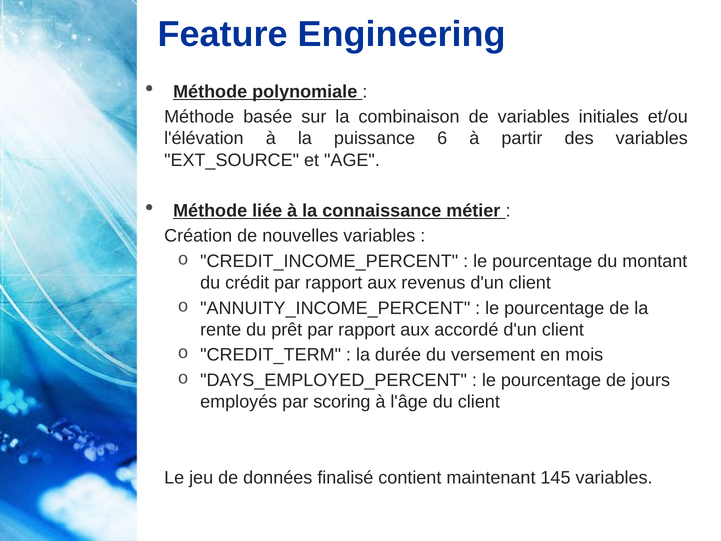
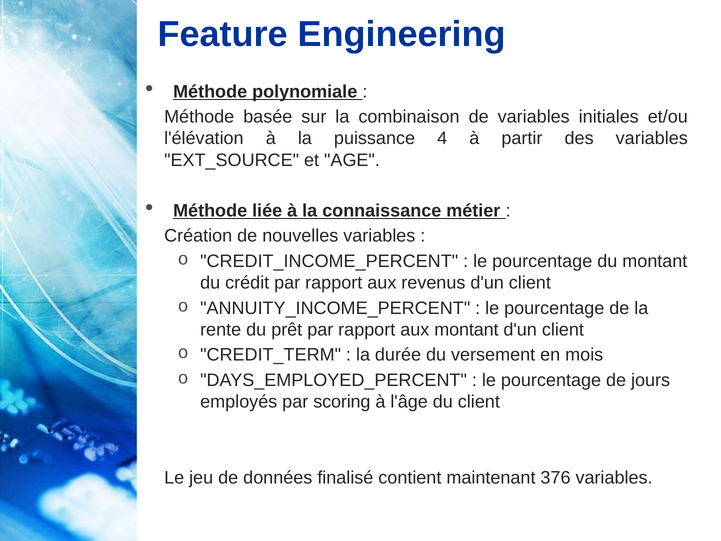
6: 6 -> 4 (442, 138)
aux accordé: accordé -> montant (466, 330)
145: 145 -> 376 (556, 477)
